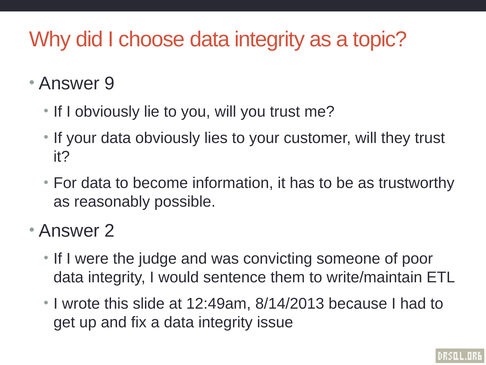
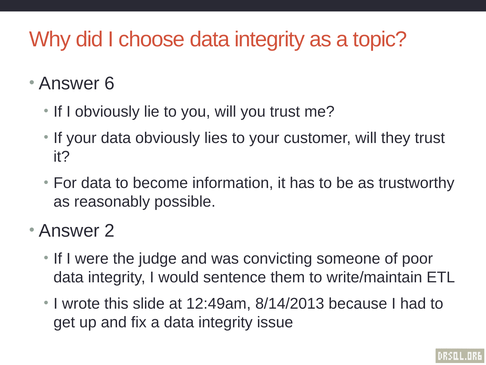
9: 9 -> 6 (110, 83)
